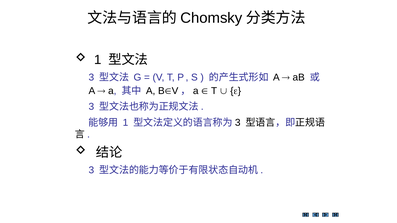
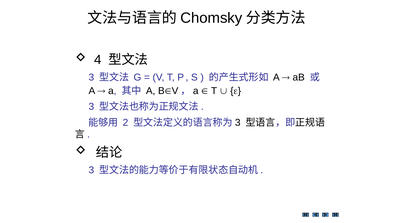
1: 1 -> 4 (98, 60)
1: 1 -> 2 (125, 123)
